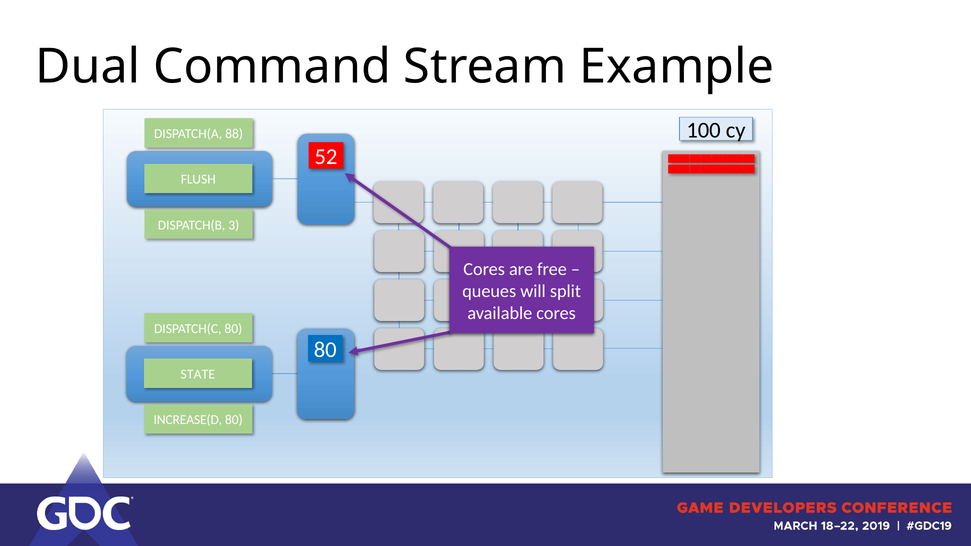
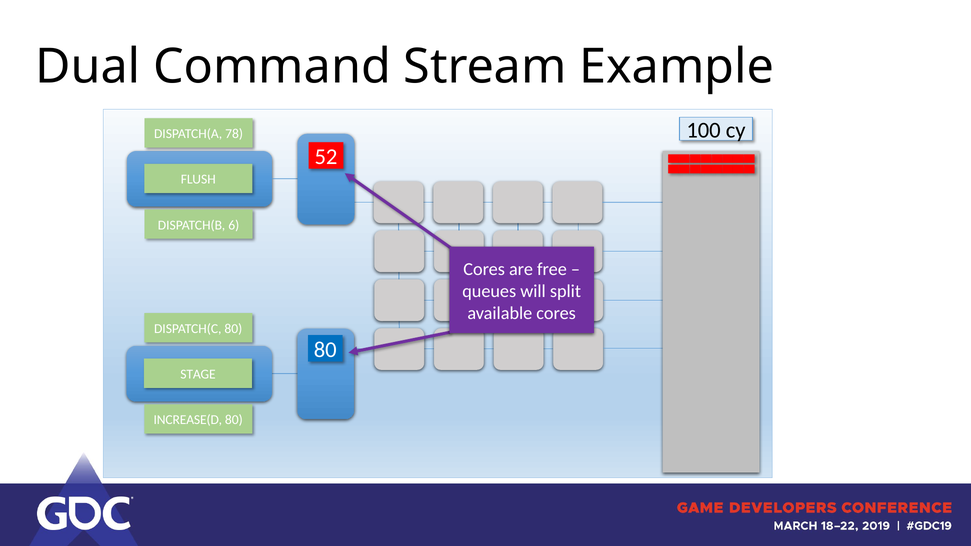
88: 88 -> 78 (234, 134)
3: 3 -> 6 (234, 225)
STATE: STATE -> STAGE (198, 374)
